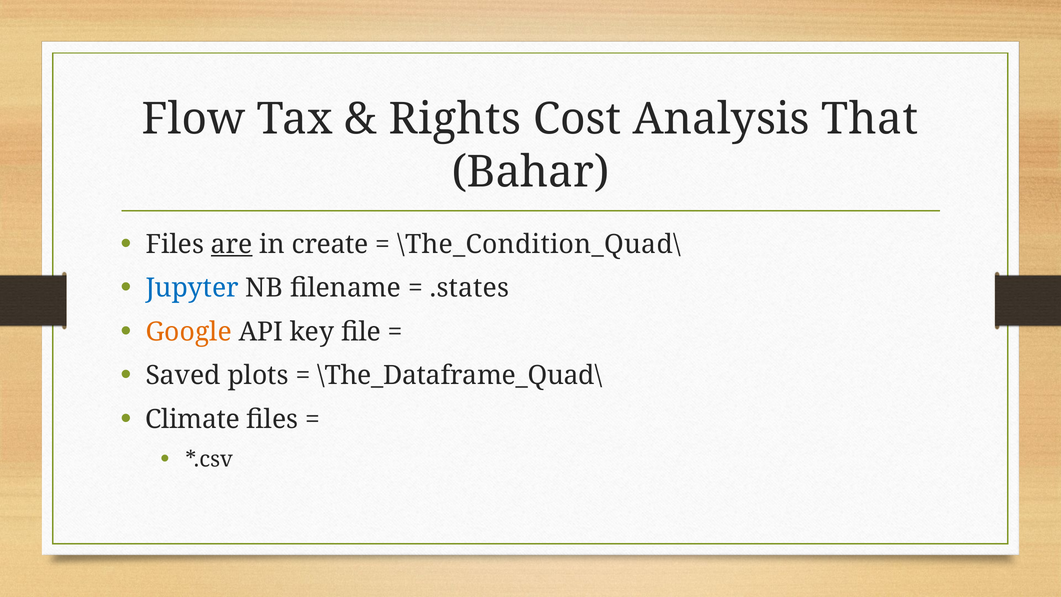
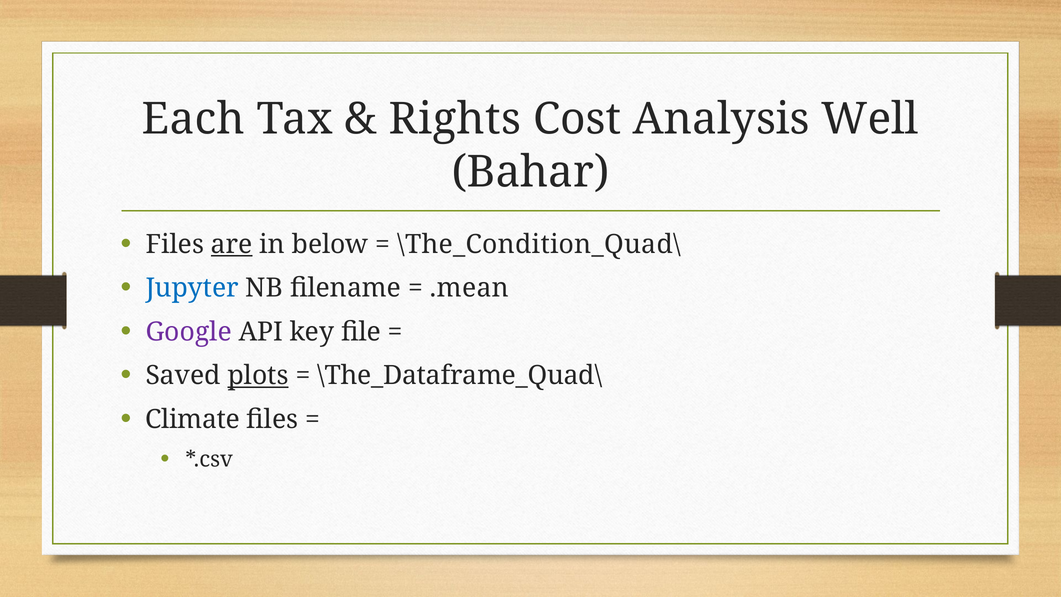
Flow: Flow -> Each (193, 119)
That: That -> Well (870, 119)
create: create -> below (330, 244)
.states: .states -> .mean (469, 288)
Google colour: orange -> purple (189, 332)
plots underline: none -> present (258, 376)
